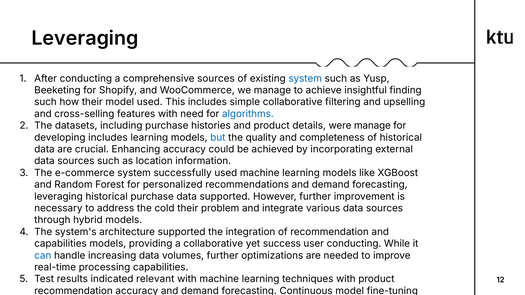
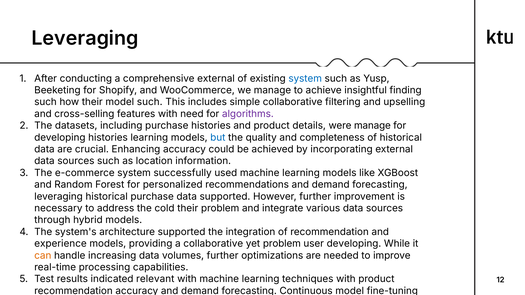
comprehensive sources: sources -> external (216, 79)
model used: used -> such (150, 102)
algorithms colour: blue -> purple (248, 114)
developing includes: includes -> histories (108, 138)
capabilities: capabilities -> experience (60, 244)
yet success: success -> problem (282, 244)
user conducting: conducting -> developing (354, 244)
can colour: blue -> orange (43, 256)
